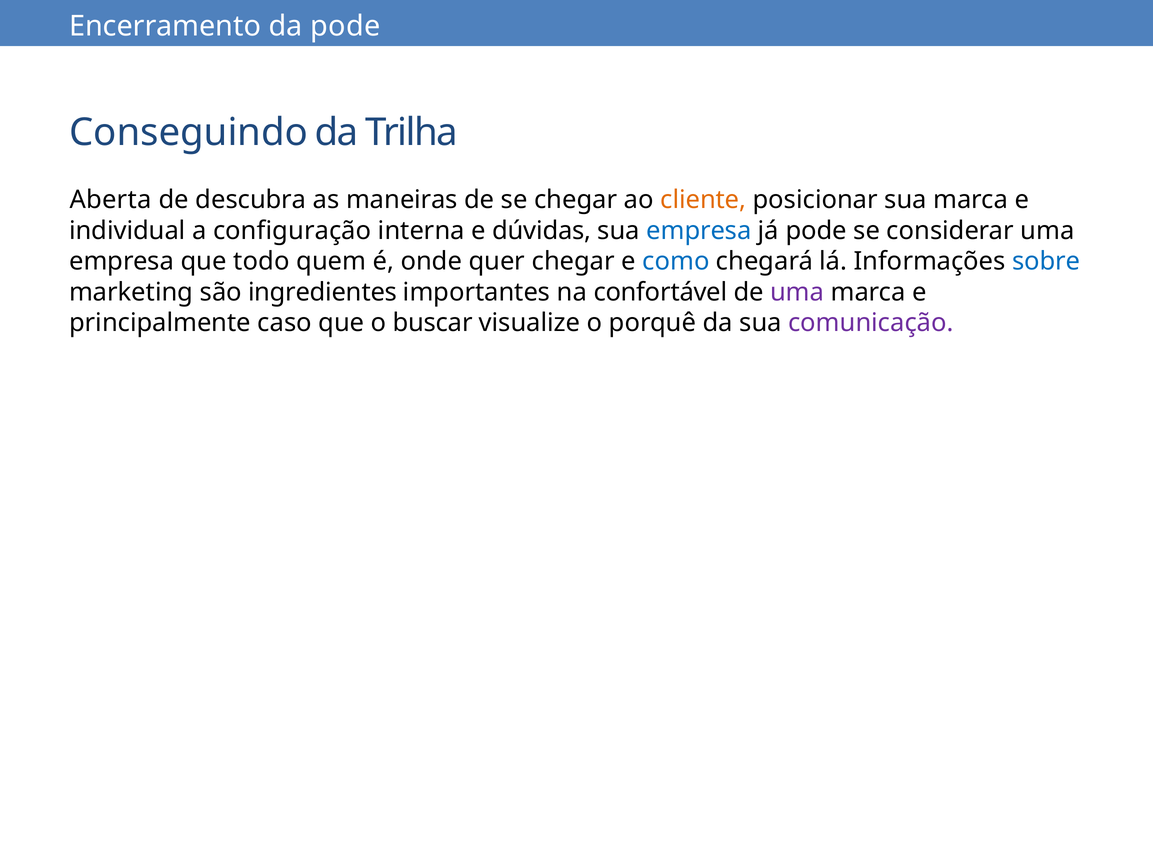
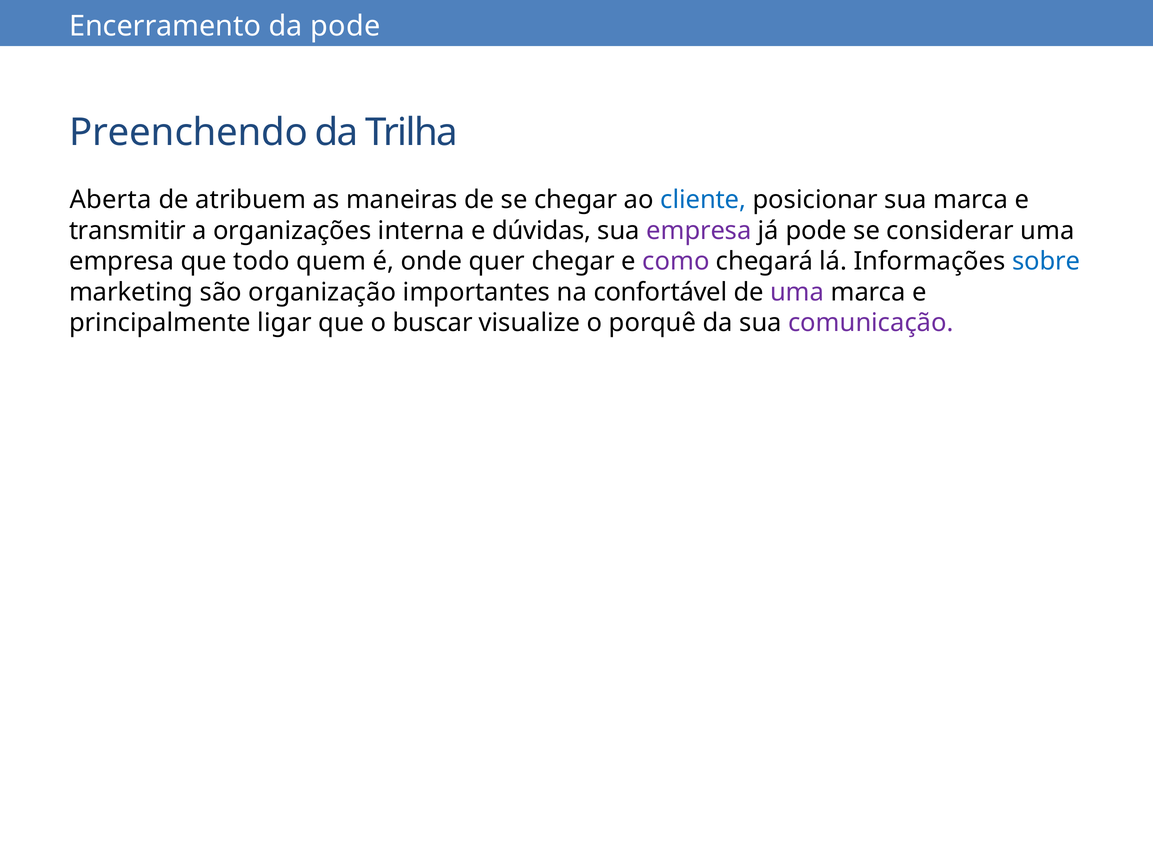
Conseguindo: Conseguindo -> Preenchendo (189, 132)
descubra: descubra -> atribuem (251, 200)
cliente colour: orange -> blue (703, 200)
individual: individual -> transmitir (127, 231)
configuração: configuração -> organizações (292, 231)
empresa colour: blue -> purple (699, 231)
como colour: blue -> purple (676, 261)
ingredientes: ingredientes -> organização (322, 292)
caso: caso -> ligar (285, 323)
